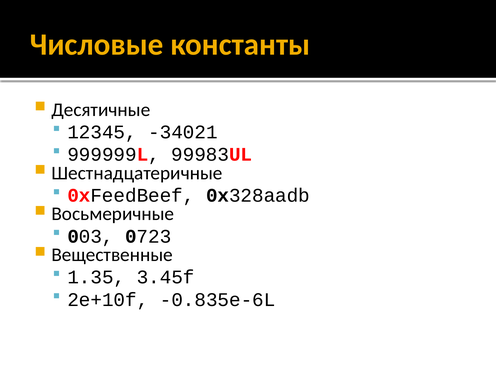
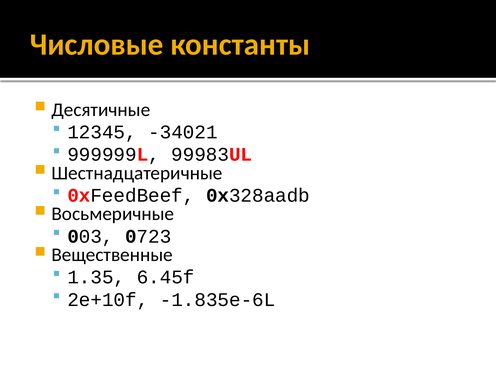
3.45f: 3.45f -> 6.45f (166, 277)
-0.835e-6L: -0.835e-6L -> -1.835e-6L (218, 300)
